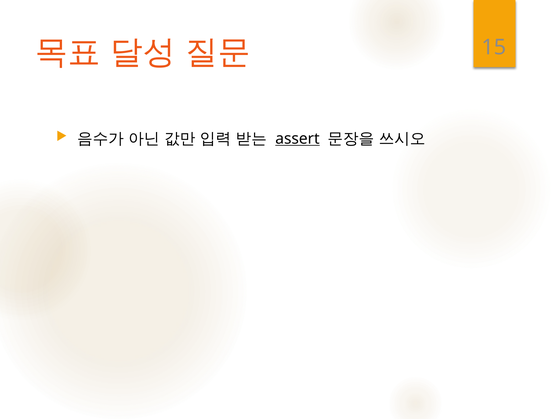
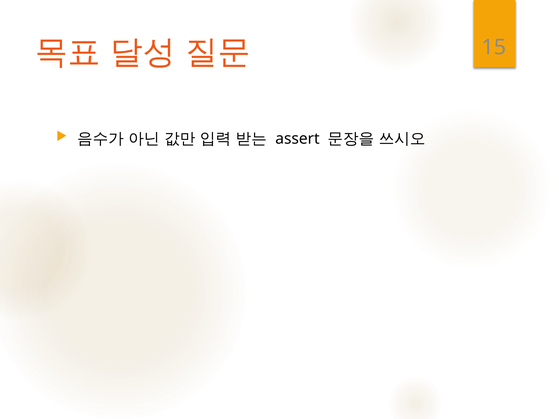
assert underline: present -> none (297, 139)
